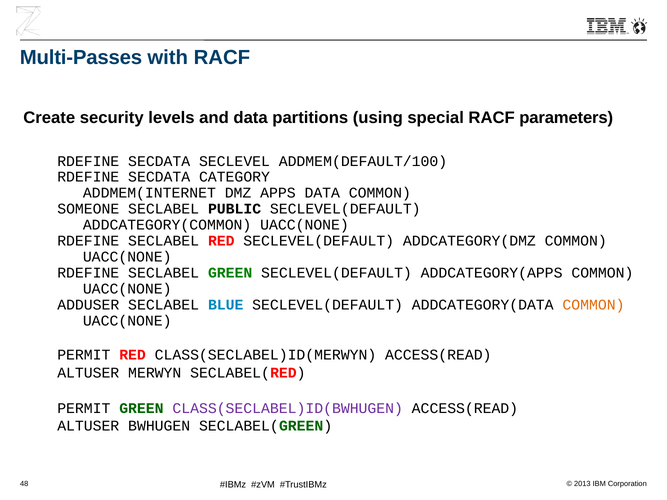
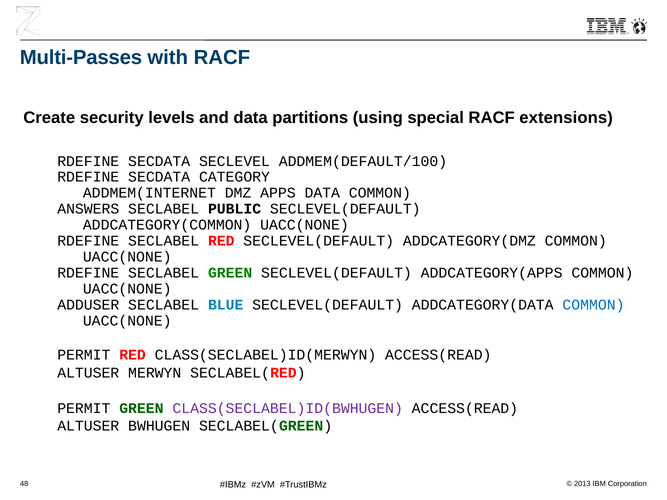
parameters: parameters -> extensions (566, 118)
SOMEONE: SOMEONE -> ANSWERS (88, 209)
COMMON colour: orange -> blue (594, 305)
